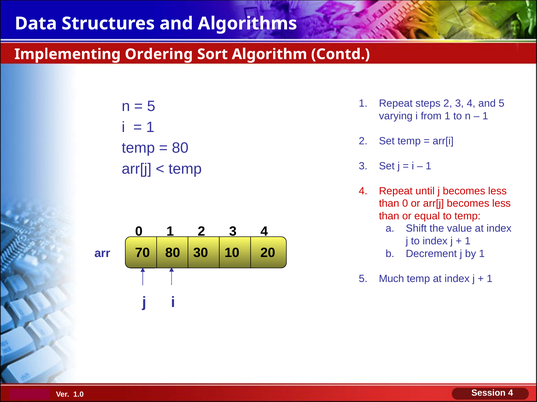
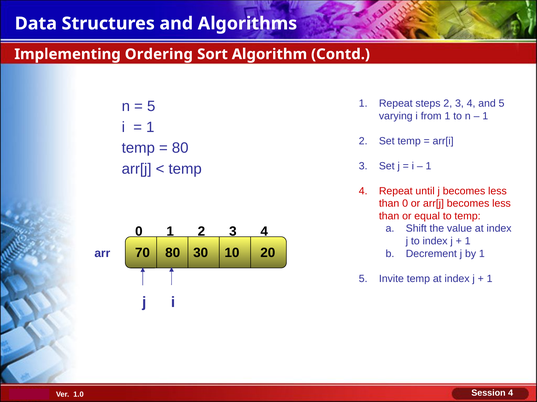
Much: Much -> Invite (391, 279)
